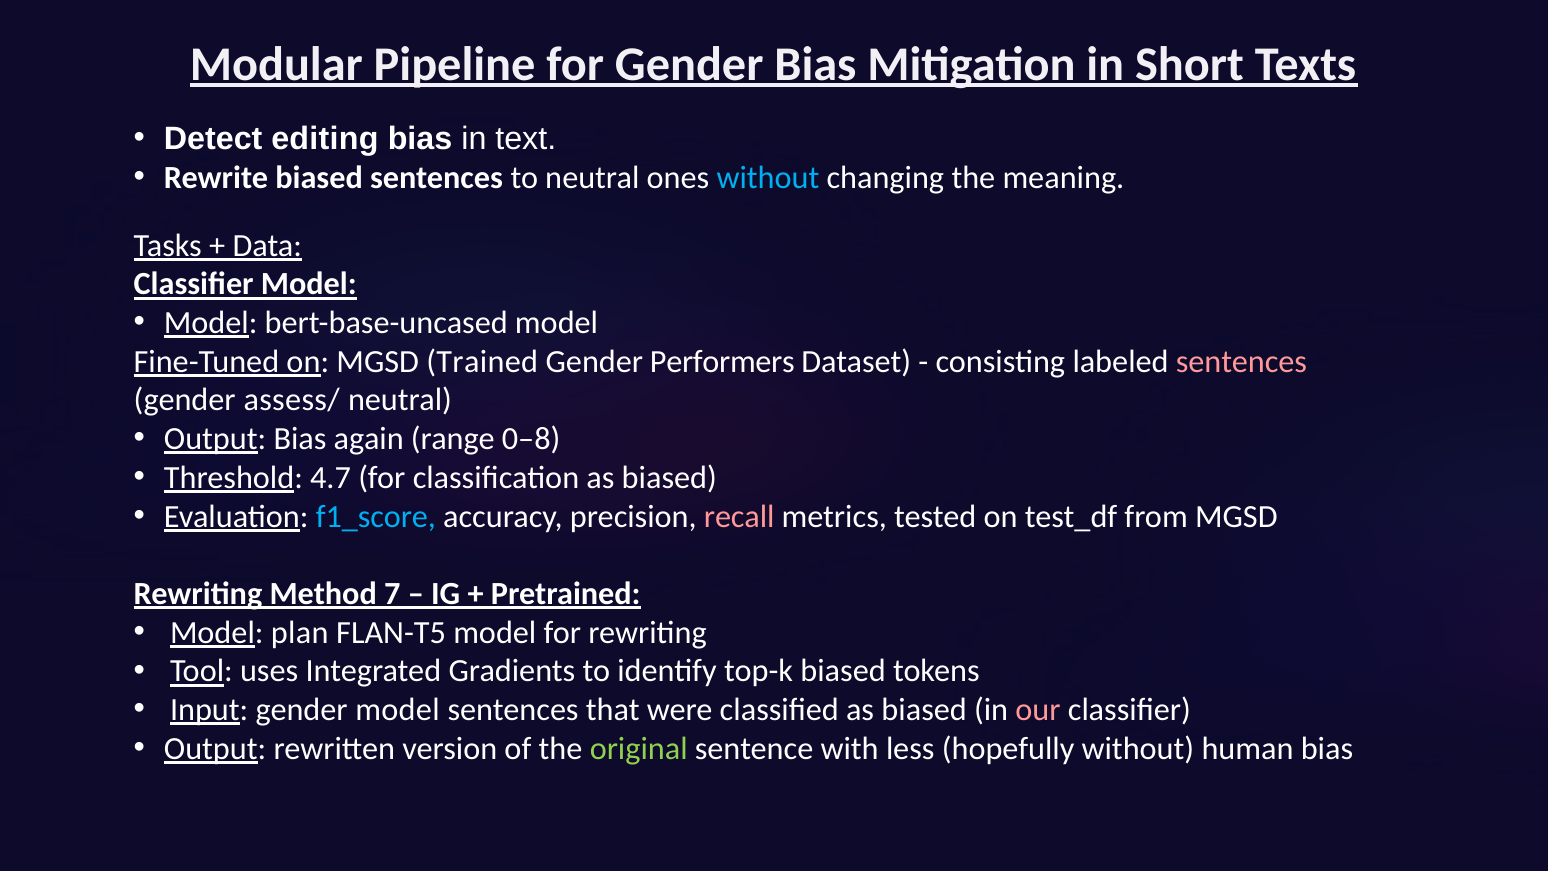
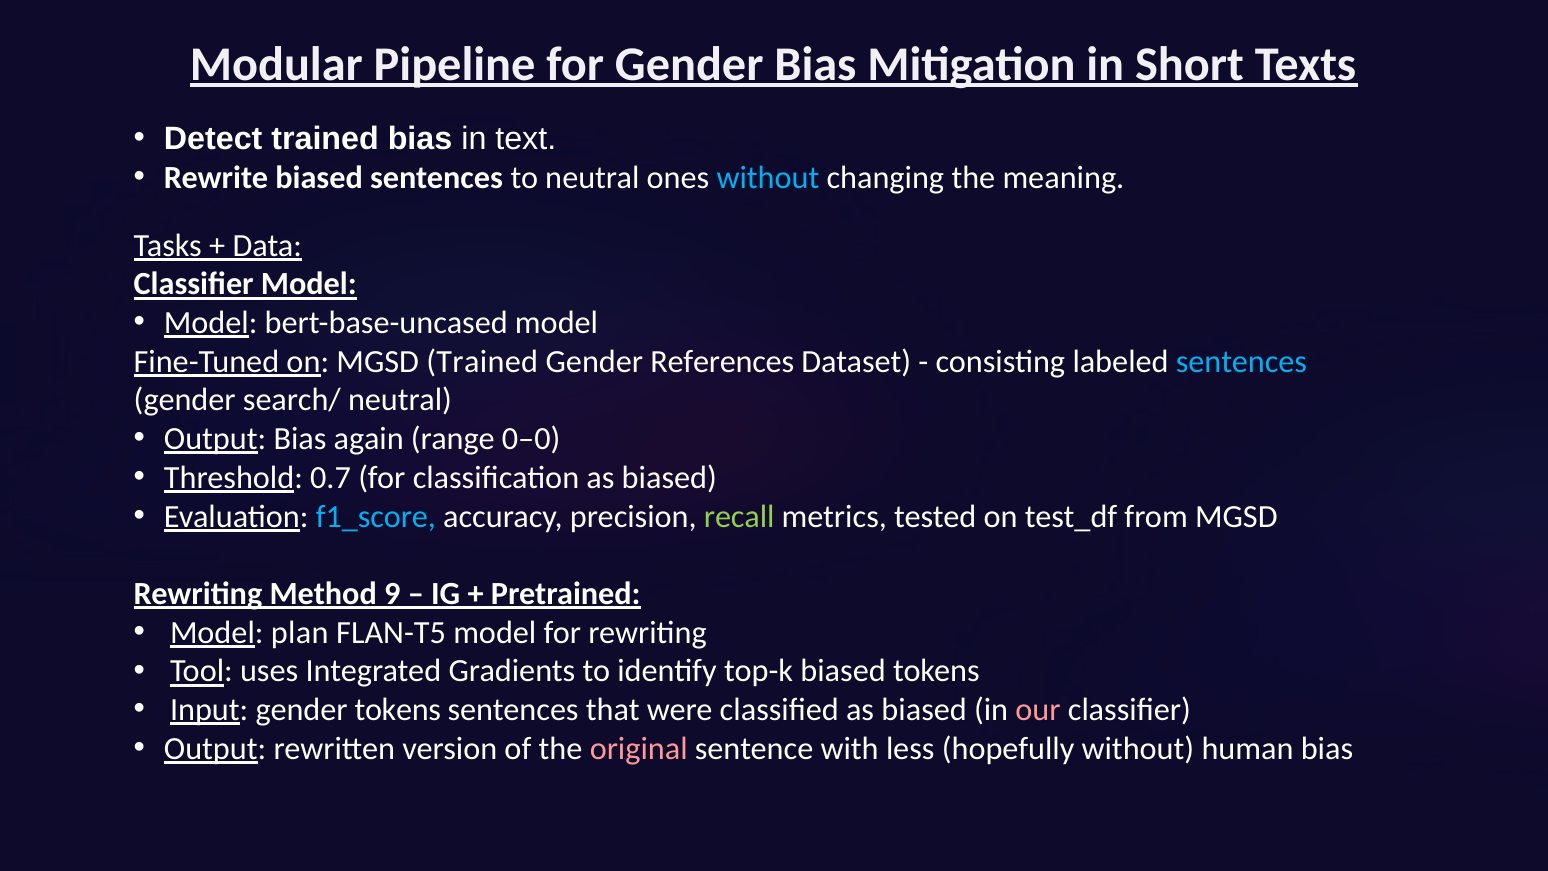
Detect editing: editing -> trained (325, 139)
Performers: Performers -> References (722, 361)
sentences colour: pink -> light blue (1241, 361)
assess/: assess/ -> search/ (292, 400)
0–8: 0–8 -> 0–0 (531, 439)
4.7: 4.7 -> 0.7 (331, 478)
recall colour: pink -> light green (739, 516)
7: 7 -> 9 (392, 594)
gender model: model -> tokens (398, 710)
original colour: light green -> pink (639, 748)
